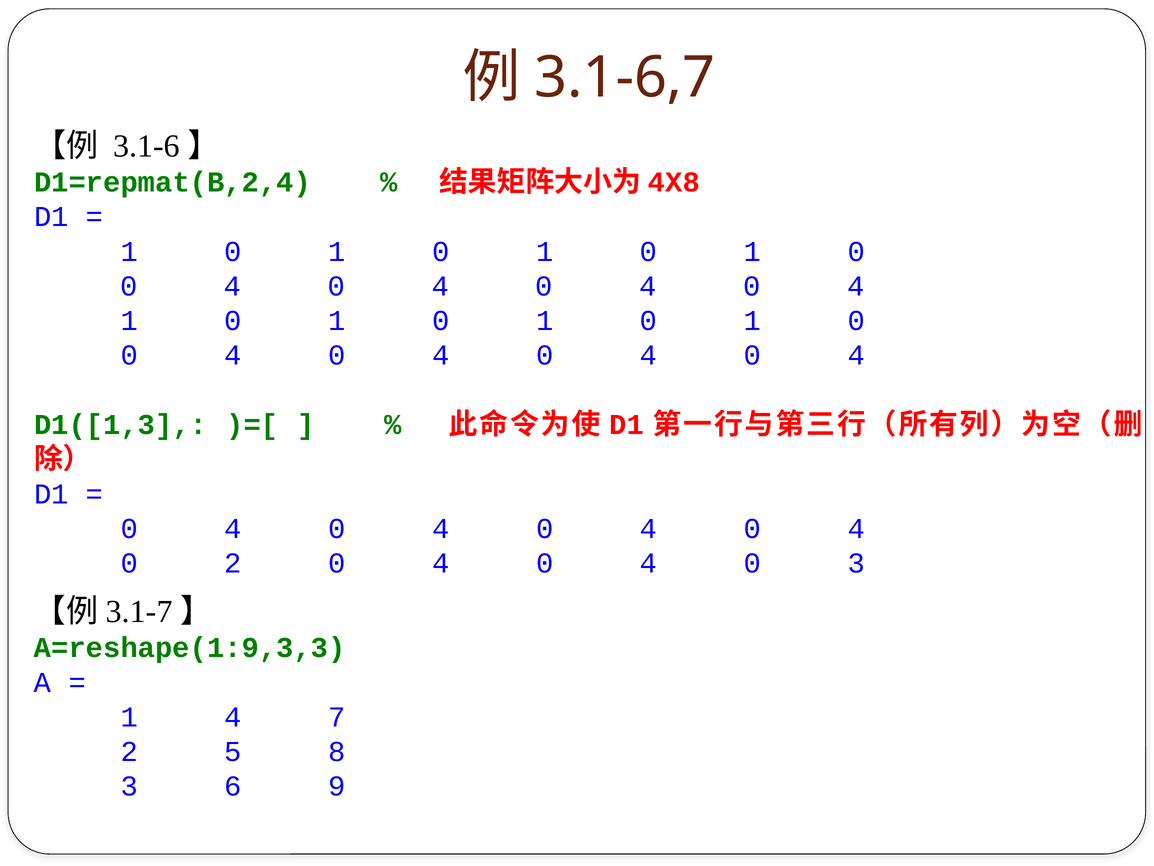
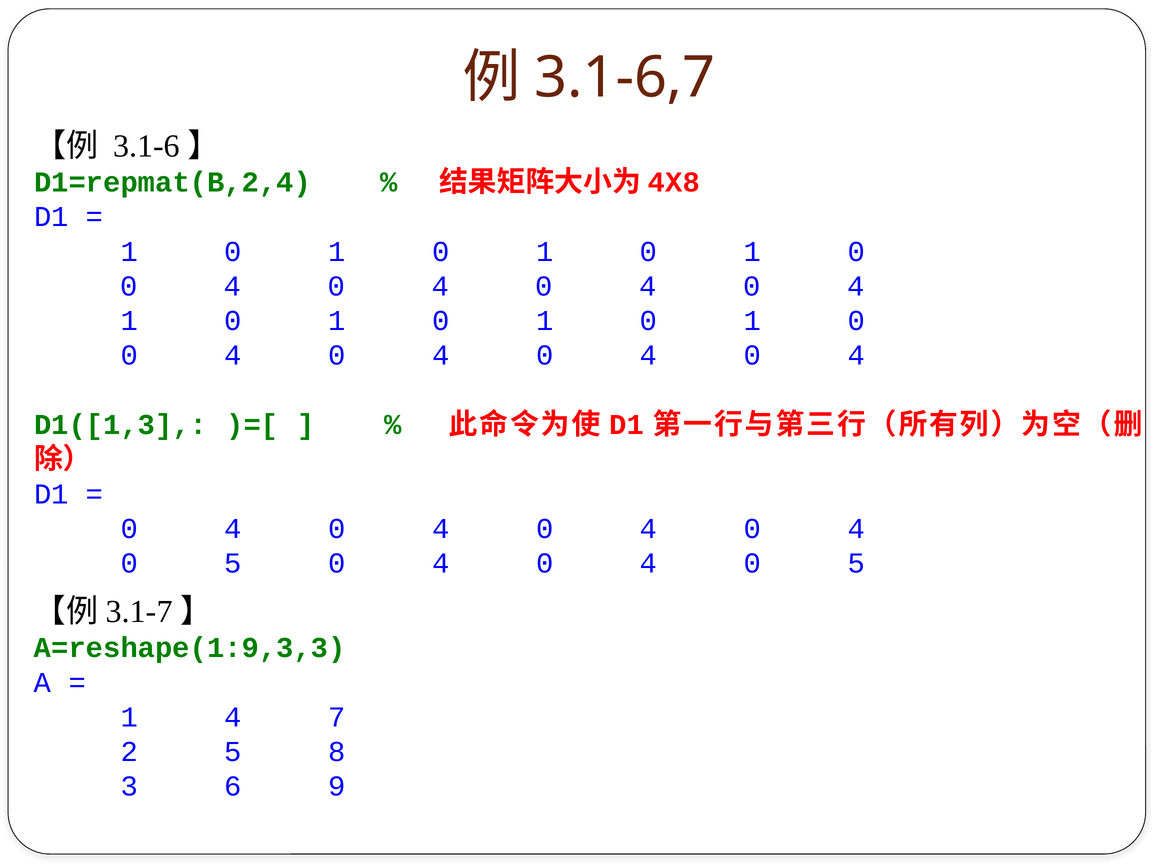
2: 2 -> 5 (233, 563)
3: 3 -> 5 (856, 563)
